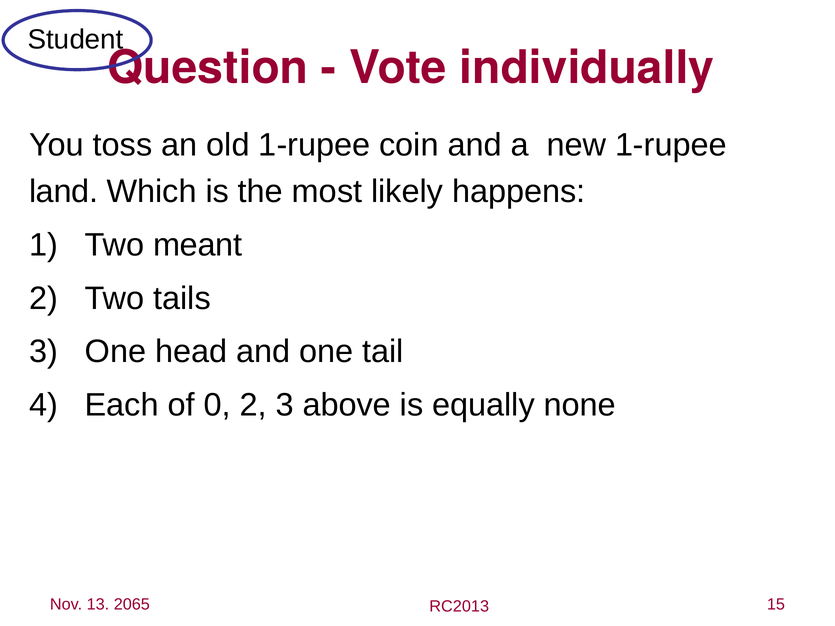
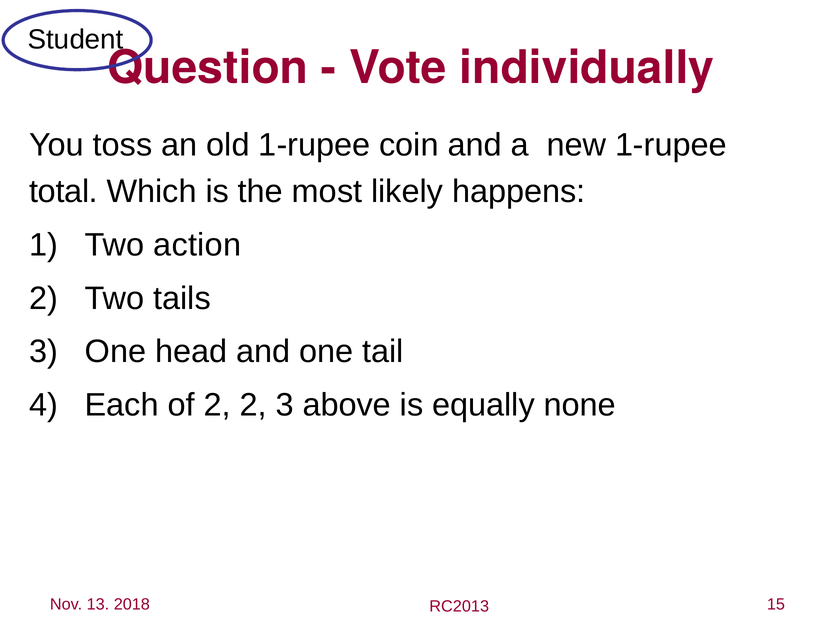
land: land -> total (64, 192)
meant: meant -> action (197, 245)
of 0: 0 -> 2 (217, 405)
2065: 2065 -> 2018 (132, 605)
